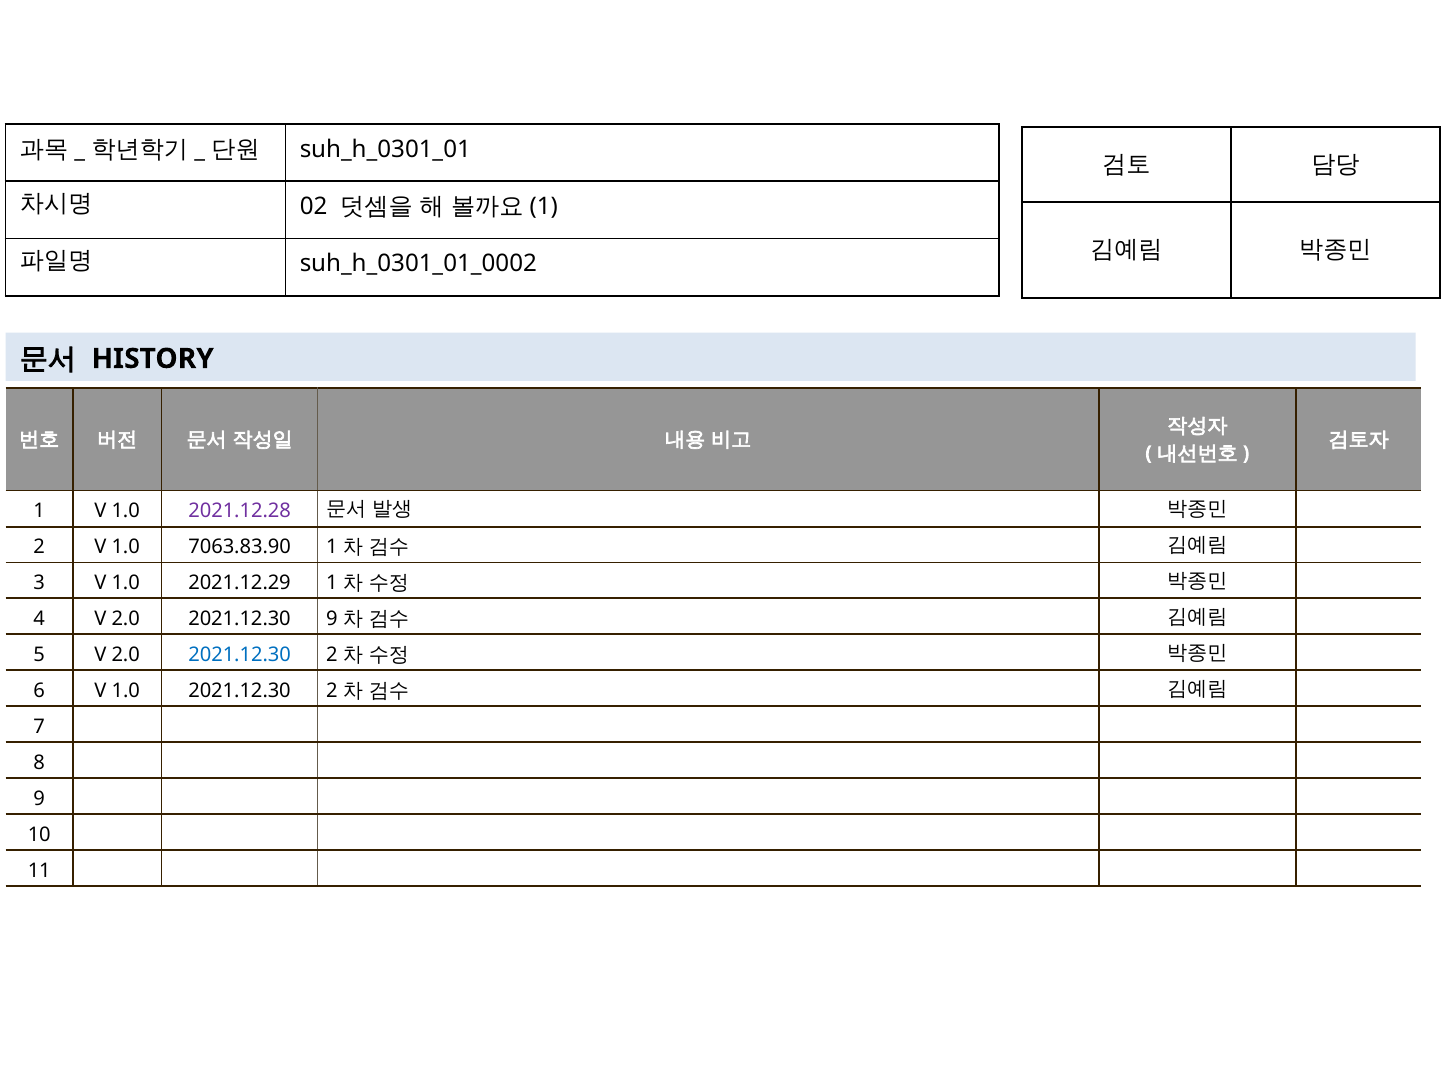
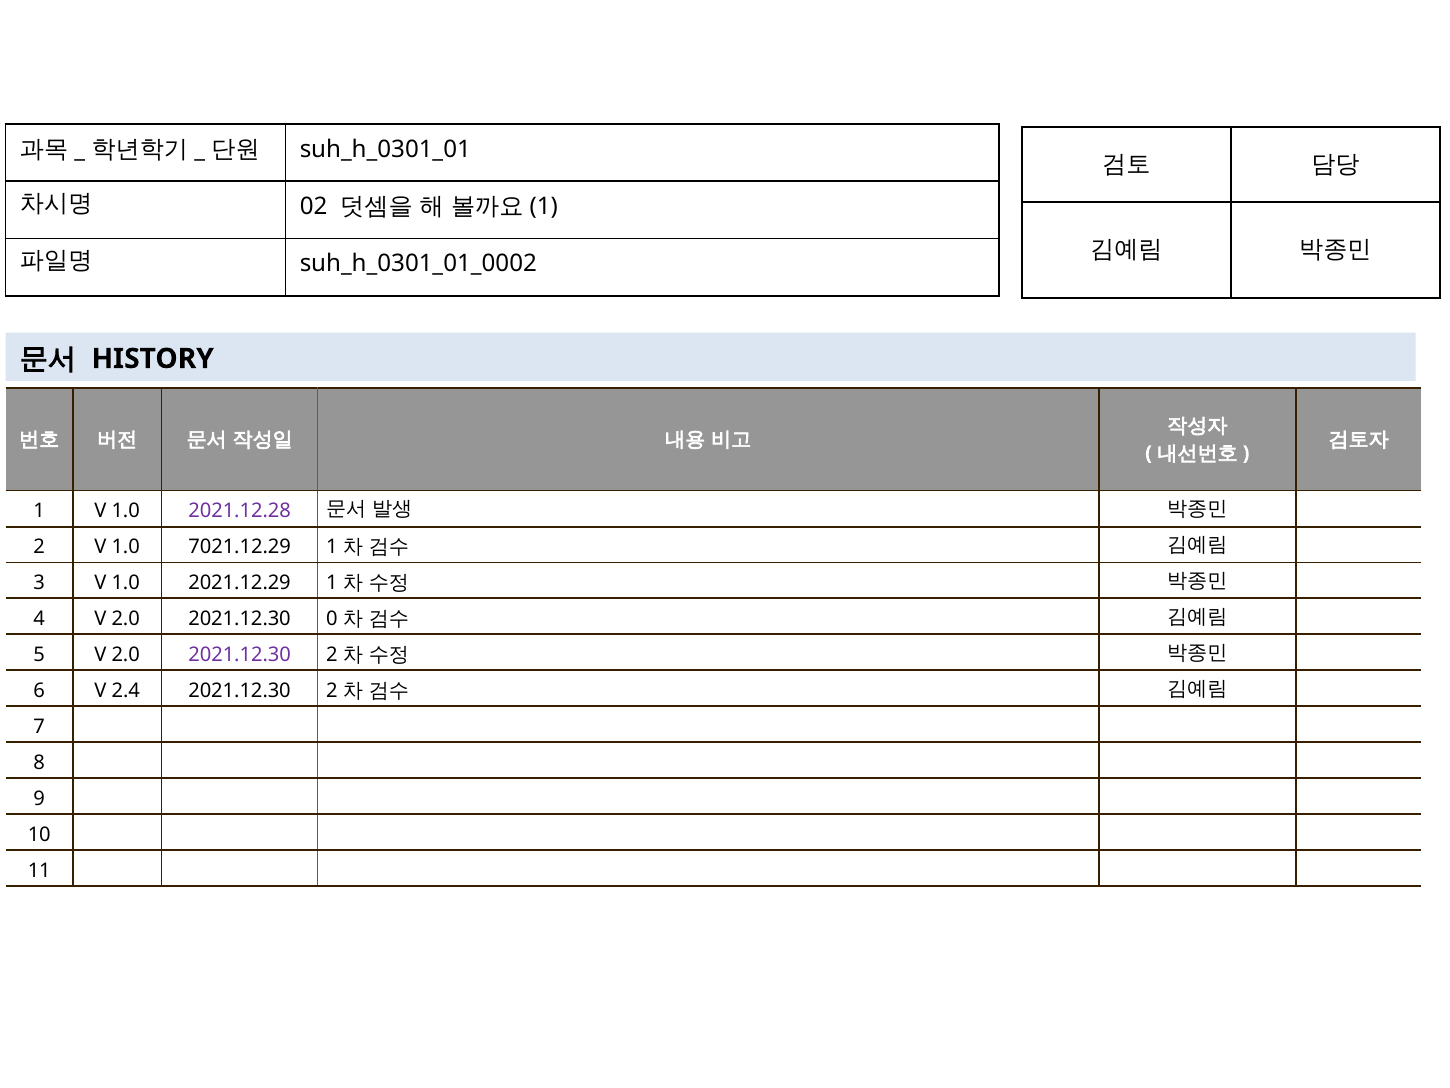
7063.83.90: 7063.83.90 -> 7021.12.29 (240, 547)
2021.12.30 9: 9 -> 0 (332, 618)
2021.12.30 colour: blue -> purple (240, 654)
6 V 1.0: 1.0 -> 2.4 (126, 690)
